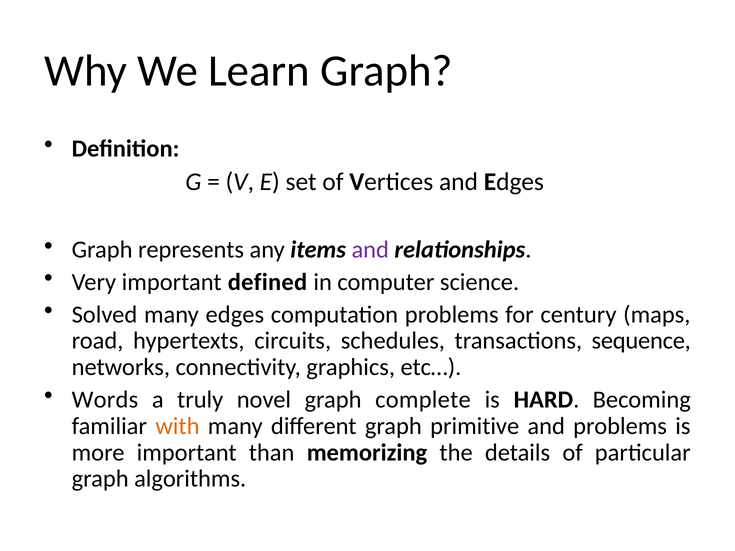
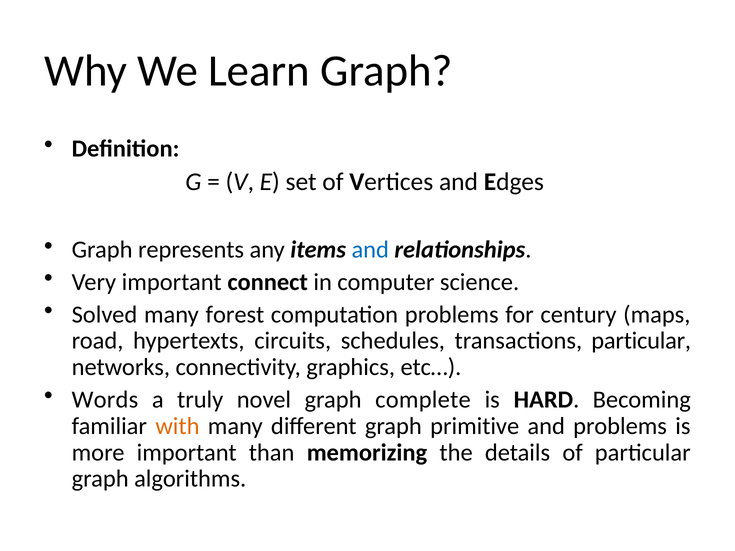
and colour: purple -> blue (370, 250)
defined: defined -> connect (268, 282)
many edges: edges -> forest (235, 315)
transactions sequence: sequence -> particular (641, 341)
